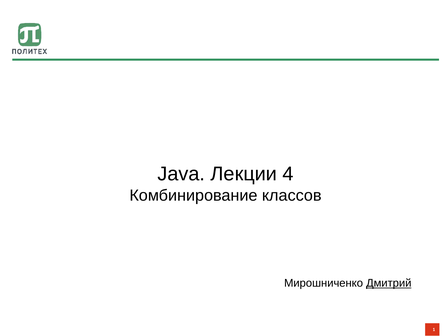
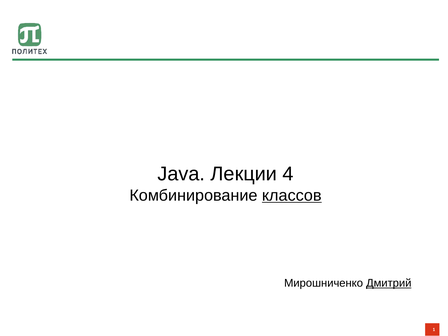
классов underline: none -> present (292, 195)
